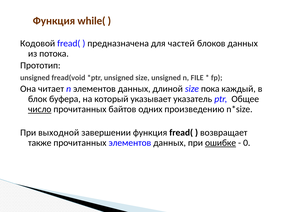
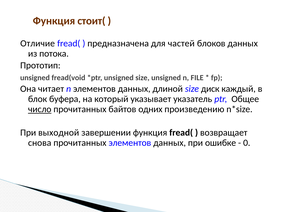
while(: while( -> стоит( (92, 21)
Кодовой: Кодовой -> Отличие (38, 43)
пока: пока -> диск (210, 89)
также: также -> снова (40, 143)
ошибке underline: present -> none (221, 143)
